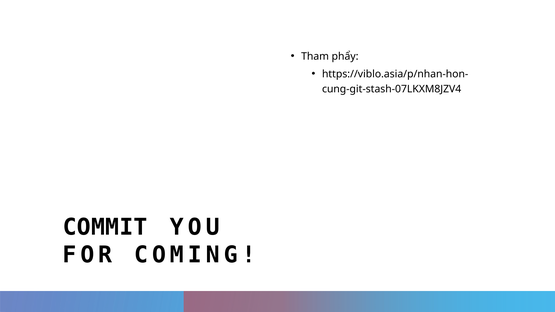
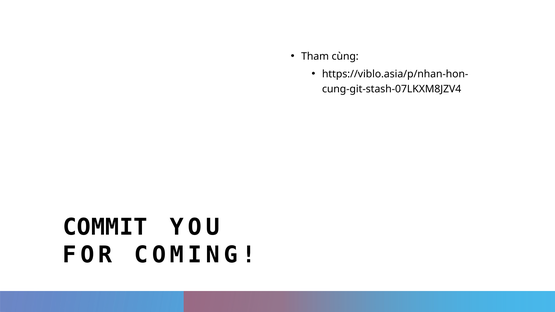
phẩy: phẩy -> cùng (345, 56)
